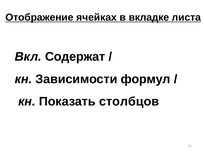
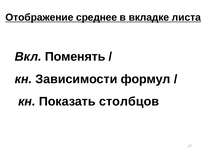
ячейках: ячейках -> среднее (97, 17)
Содержат: Содержат -> Поменять (75, 57)
